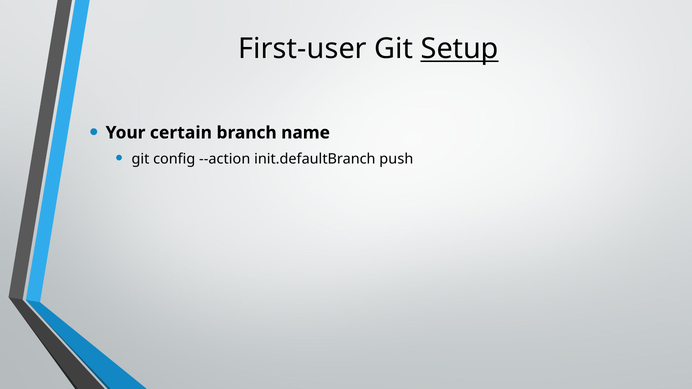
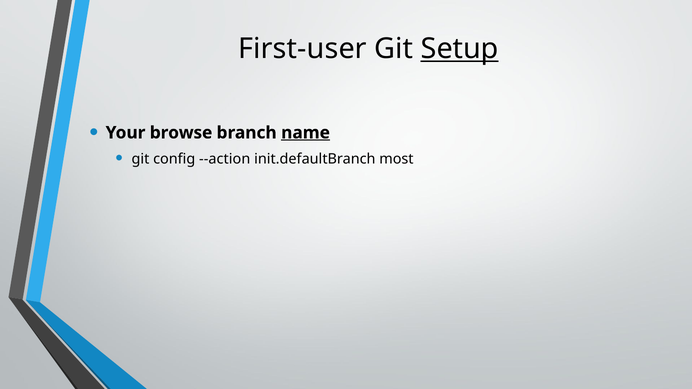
certain: certain -> browse (181, 133)
name underline: none -> present (306, 133)
push: push -> most (396, 159)
